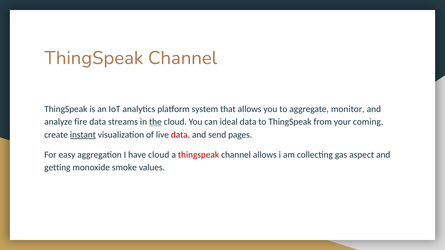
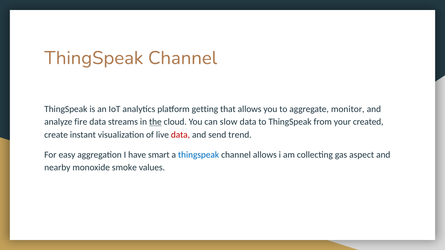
system: system -> getting (205, 109)
ideal: ideal -> slow (229, 122)
coming: coming -> created (368, 122)
instant underline: present -> none (83, 135)
pages: pages -> trend (240, 135)
have cloud: cloud -> smart (159, 155)
thingspeak colour: red -> blue (199, 155)
getting: getting -> nearby (57, 168)
